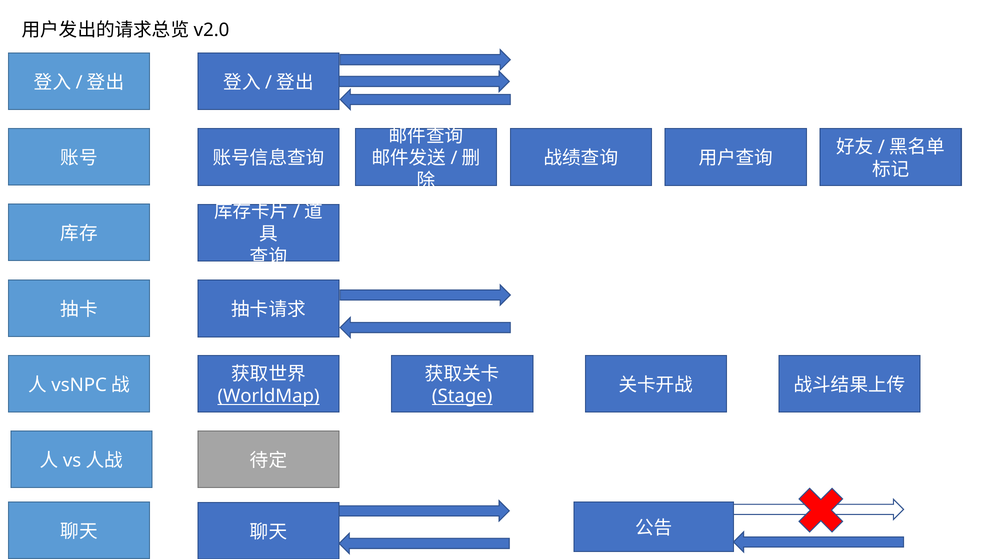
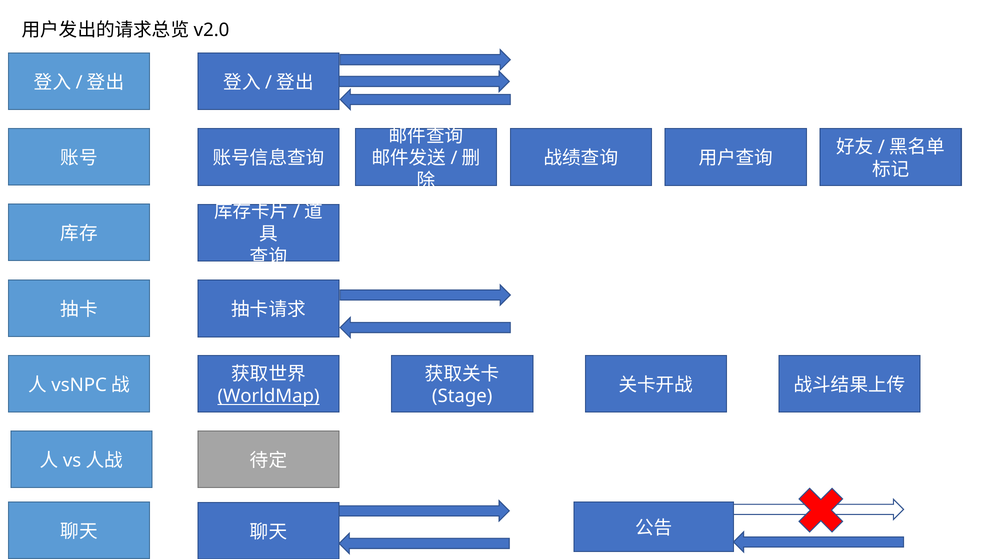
Stage underline: present -> none (462, 396)
